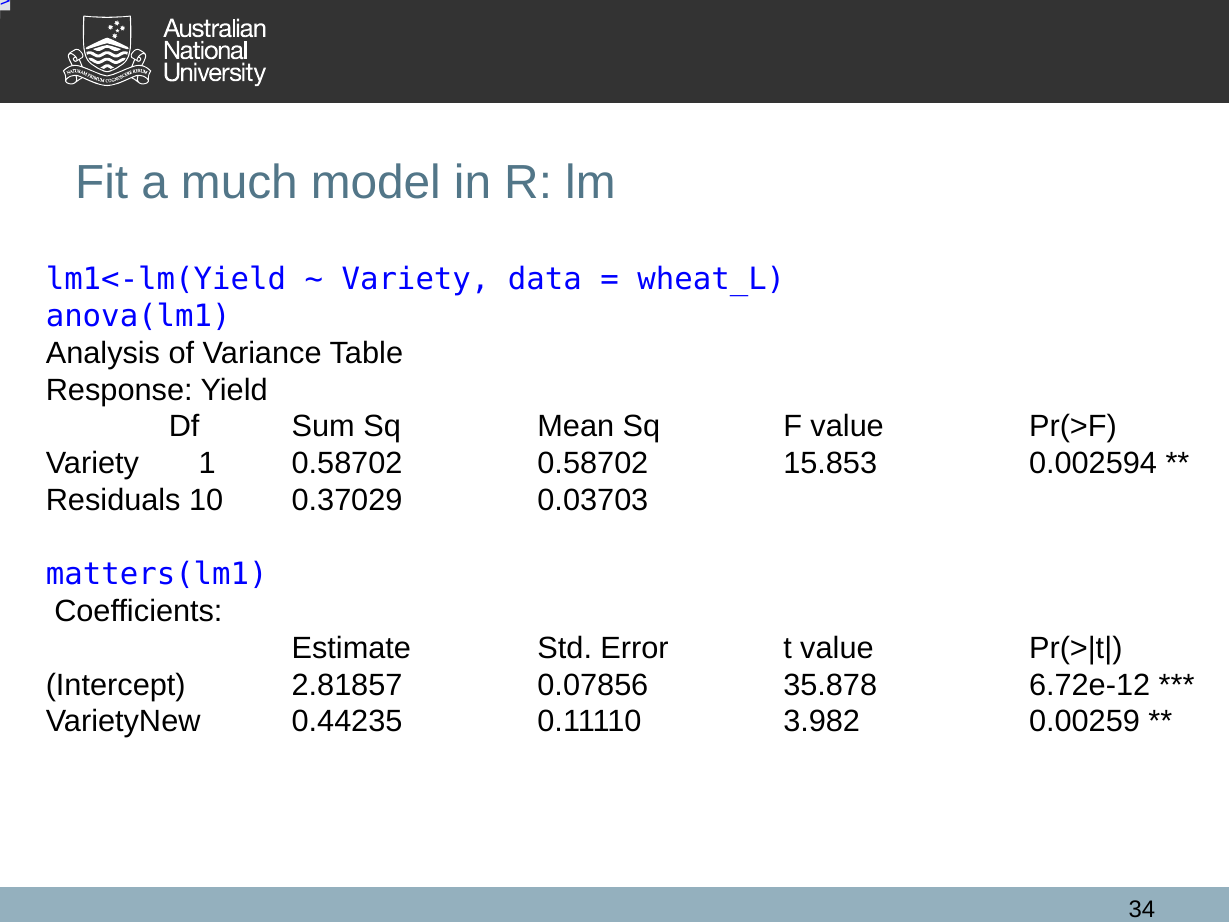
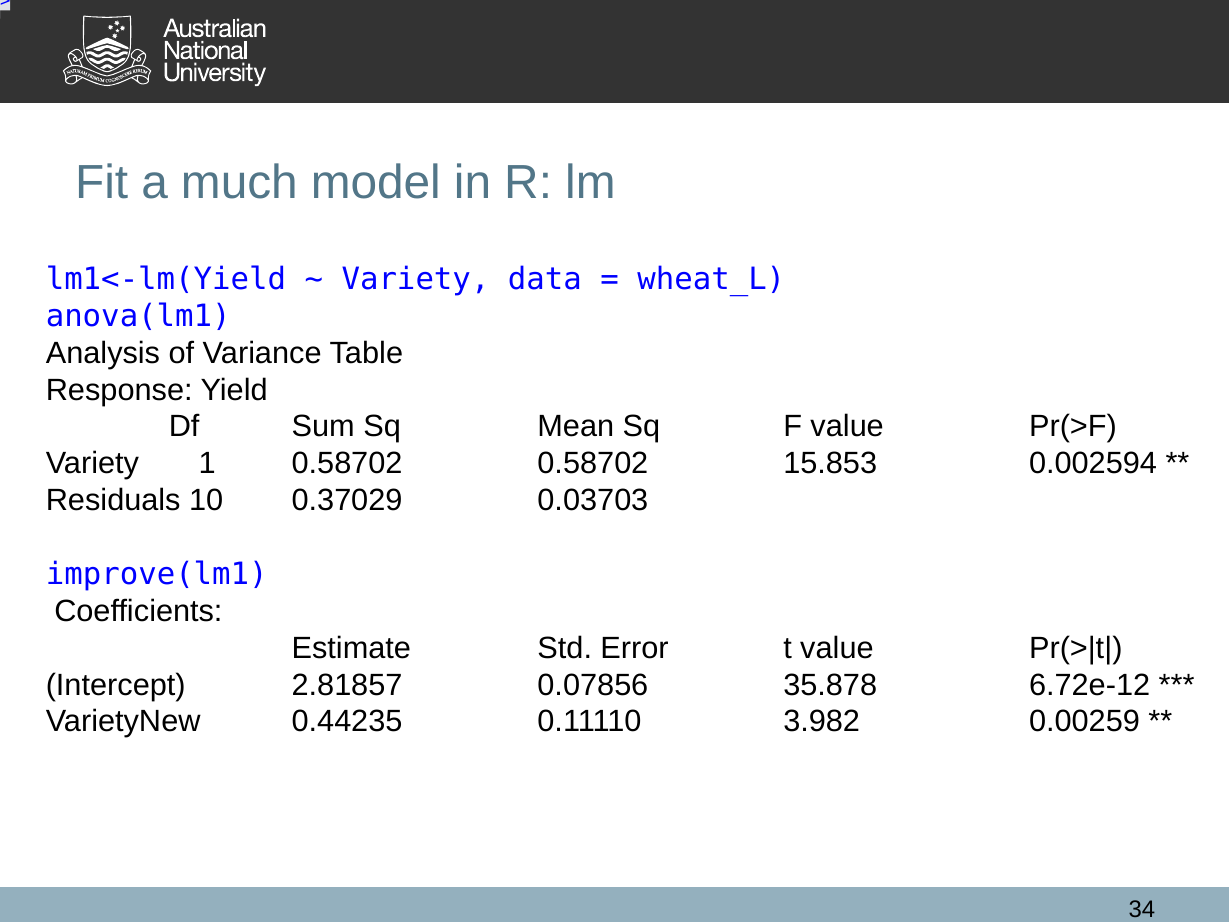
matters(lm1: matters(lm1 -> improve(lm1 (157, 574)
